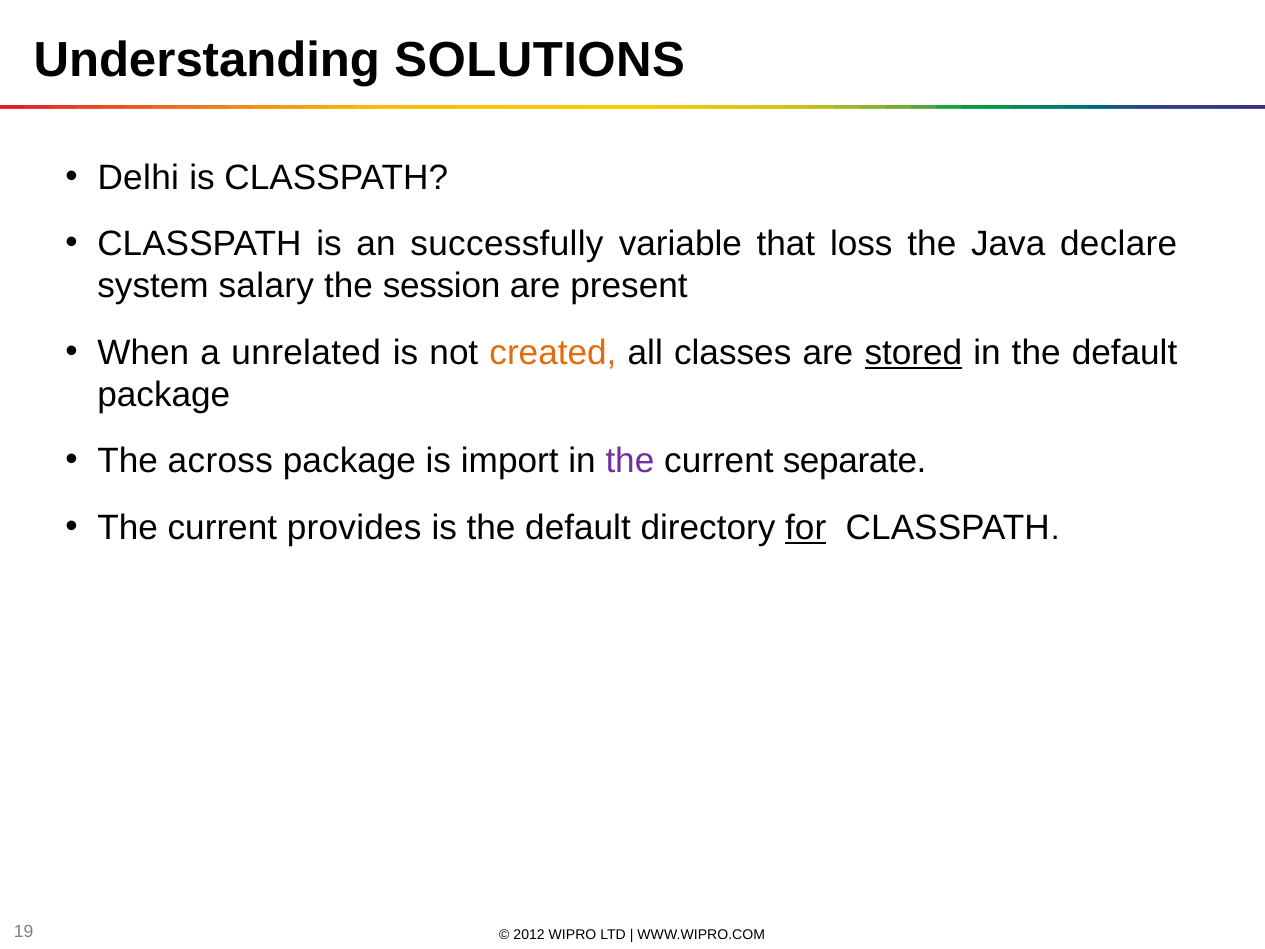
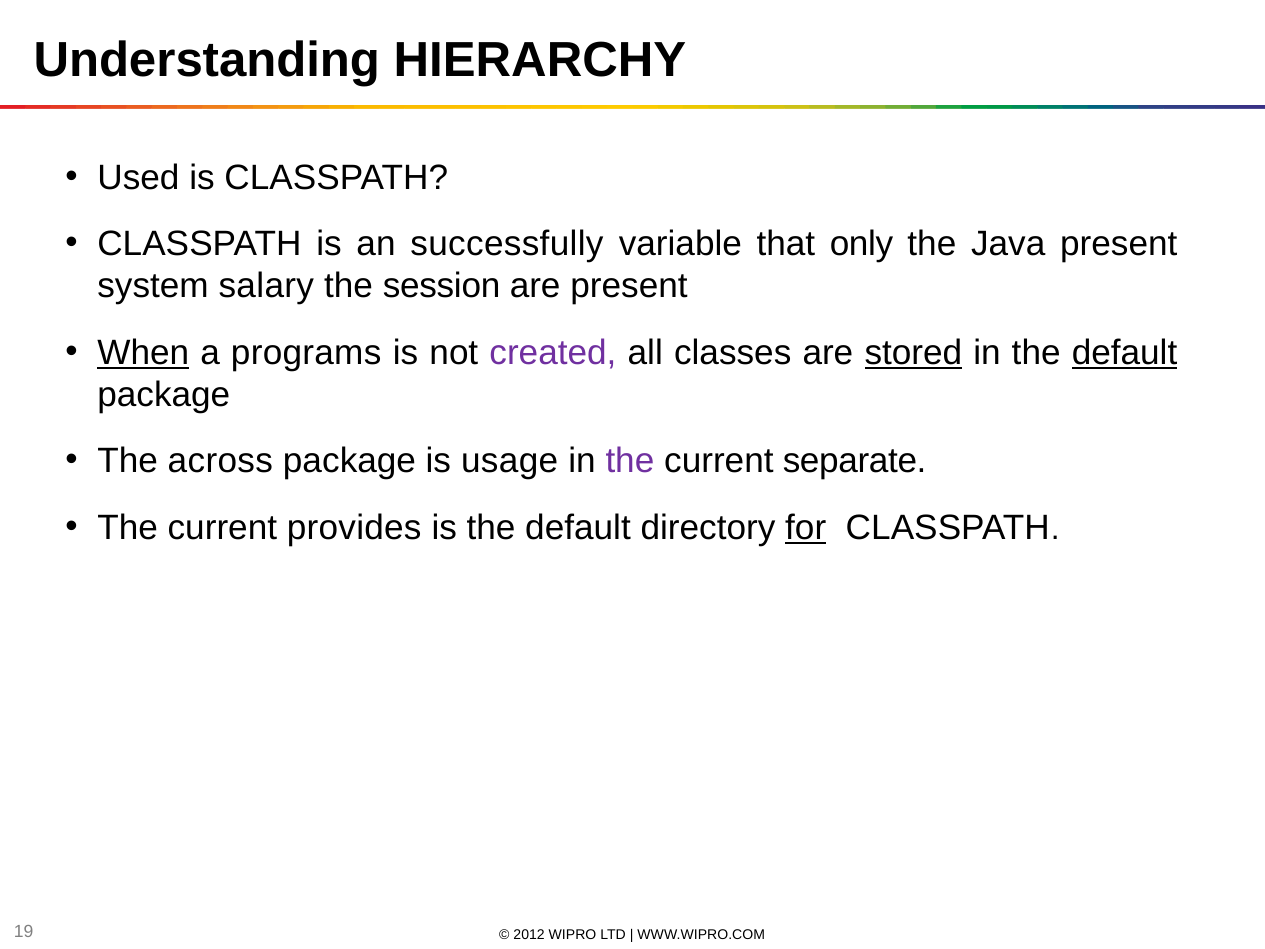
SOLUTIONS: SOLUTIONS -> HIERARCHY (540, 60)
Delhi: Delhi -> Used (138, 177)
loss: loss -> only (861, 244)
Java declare: declare -> present (1119, 244)
When underline: none -> present (143, 352)
unrelated: unrelated -> programs (306, 352)
created colour: orange -> purple (553, 352)
default underline: none -> present (1125, 352)
import: import -> usage (510, 461)
